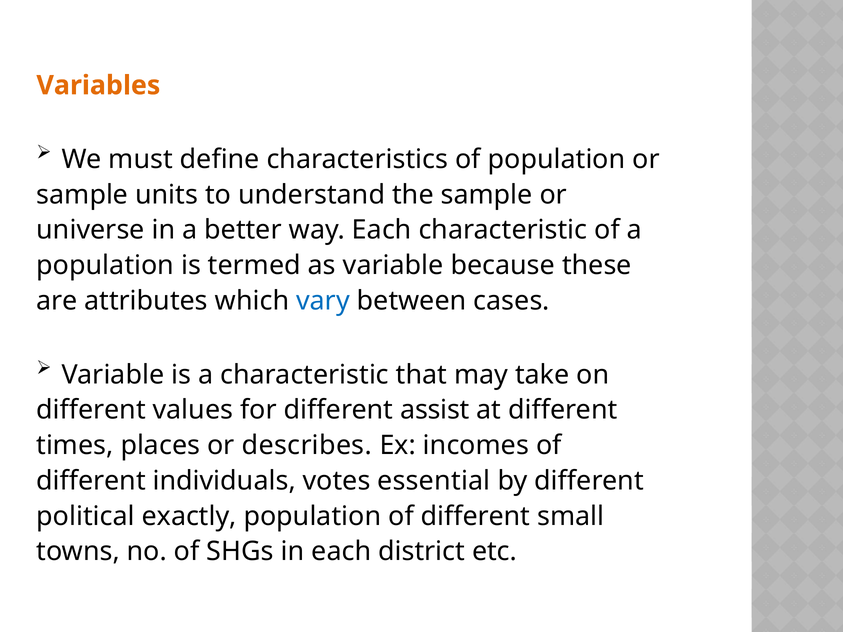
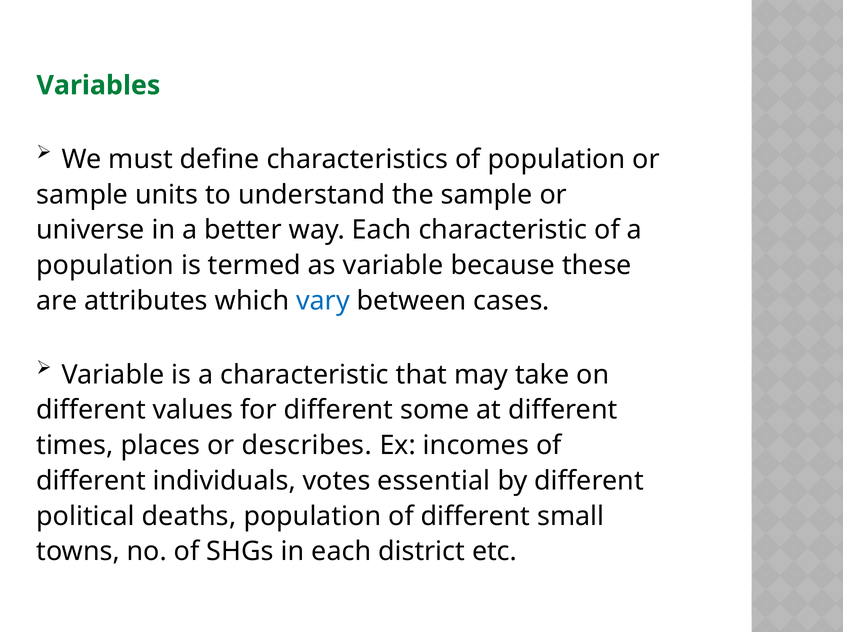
Variables colour: orange -> green (98, 85)
assist: assist -> some (435, 410)
exactly: exactly -> deaths (189, 516)
